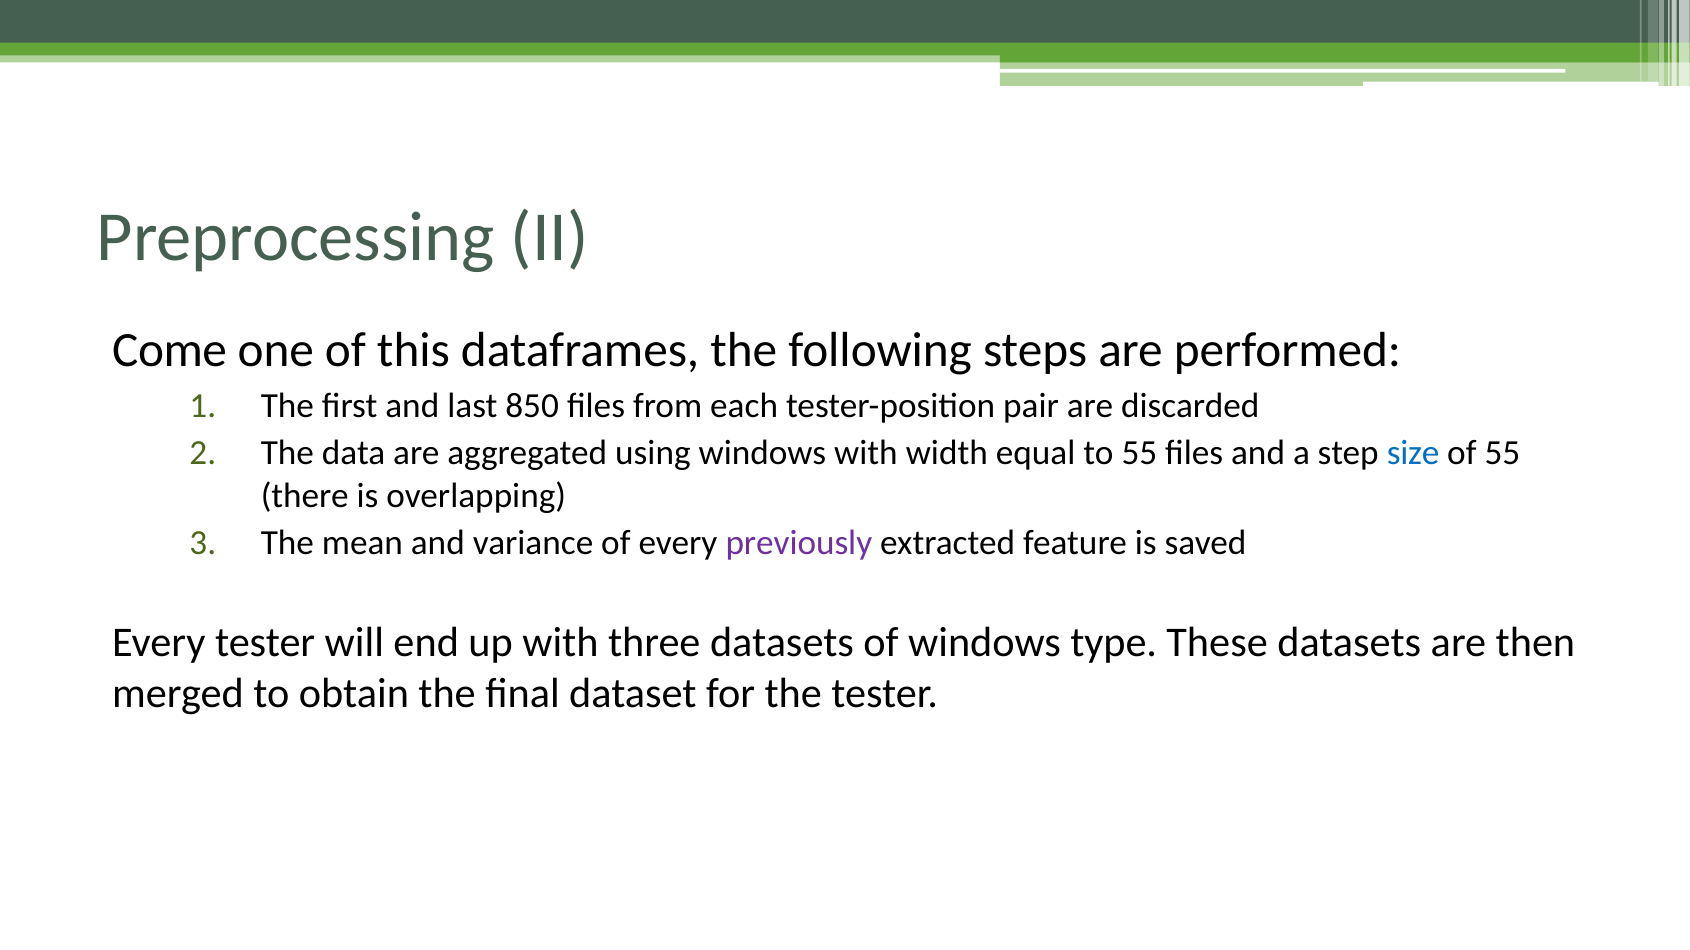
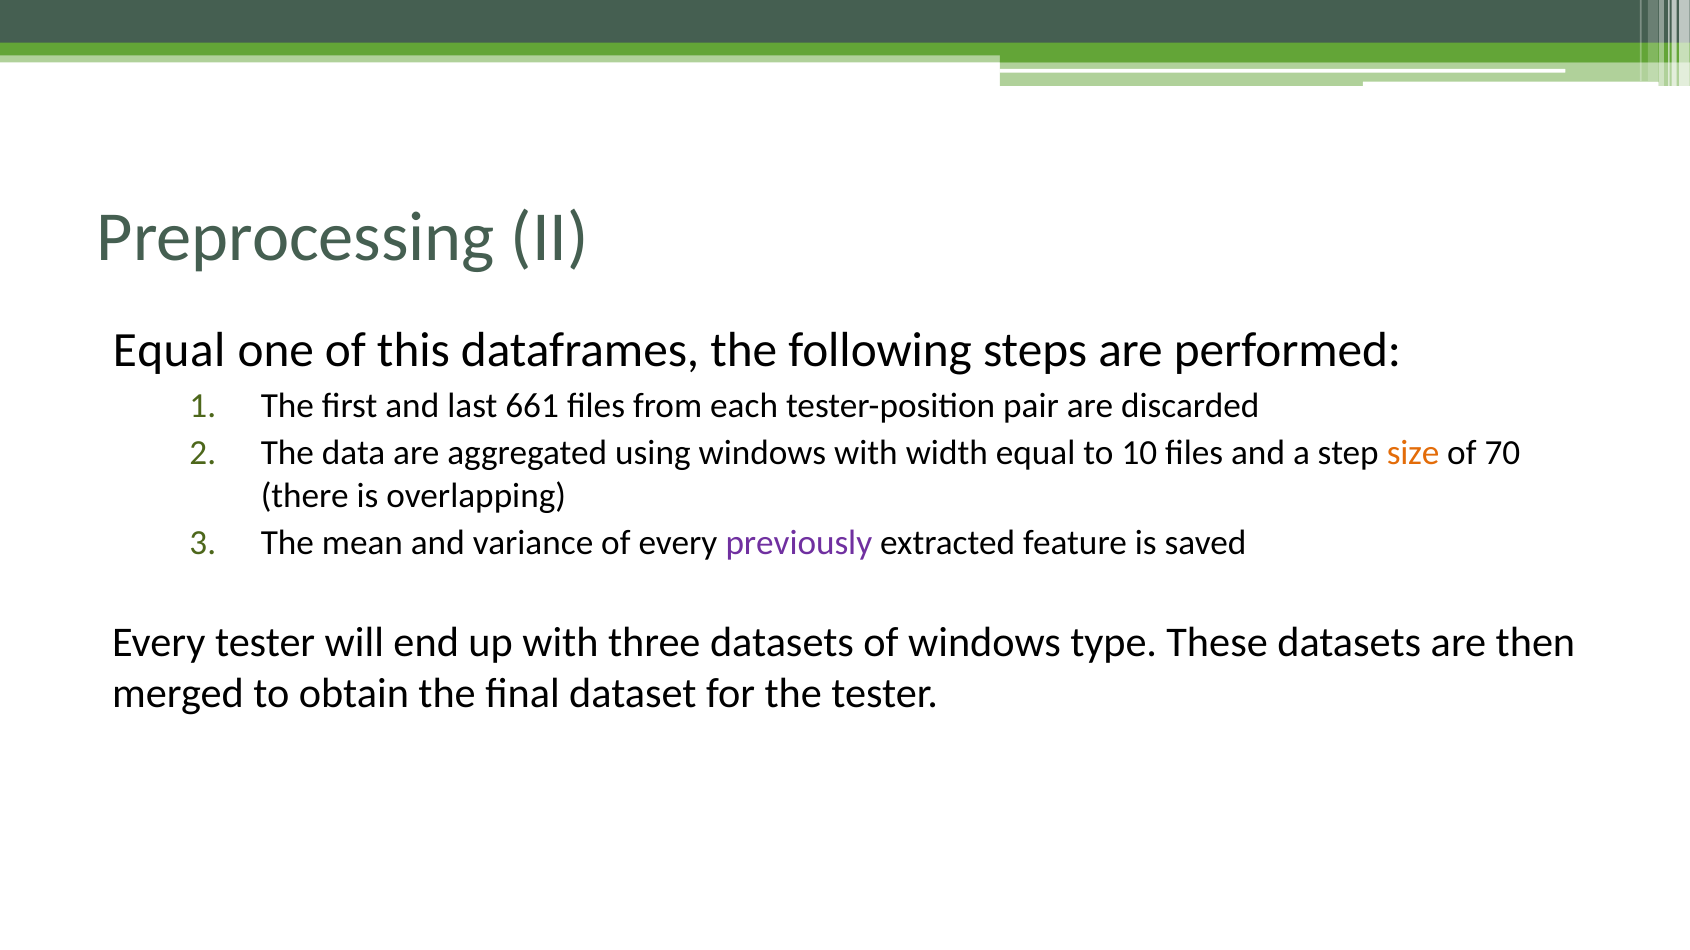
Come: Come -> Equal (169, 351)
850: 850 -> 661 (532, 406)
to 55: 55 -> 10 (1139, 454)
size colour: blue -> orange (1413, 454)
of 55: 55 -> 70 (1502, 454)
